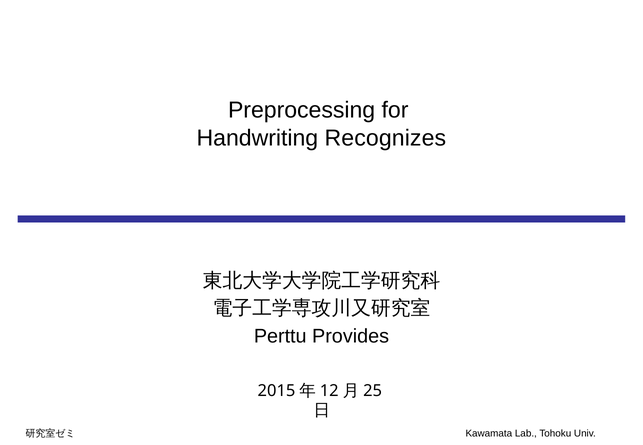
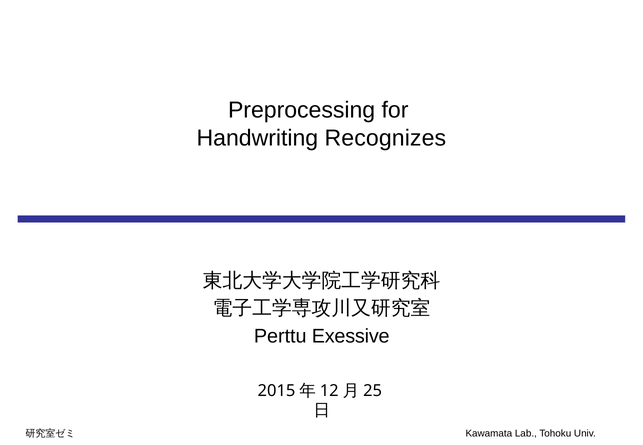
Provides: Provides -> Exessive (351, 336)
